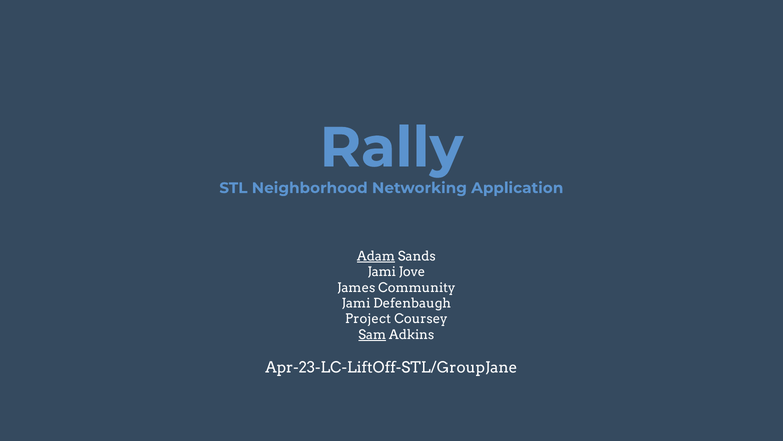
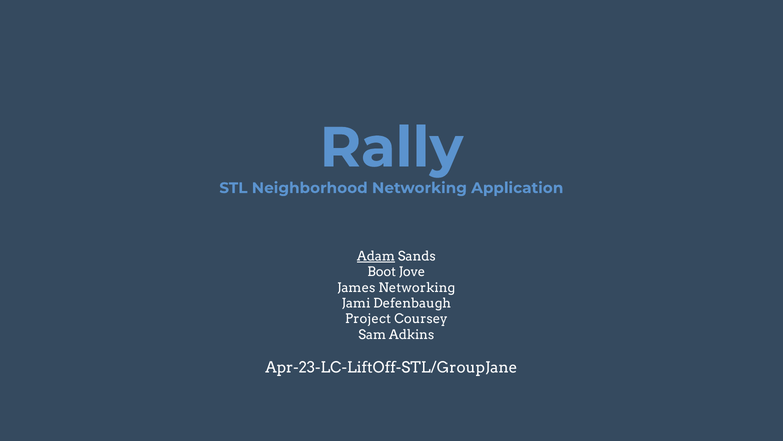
Jami: Jami -> Boot (382, 272)
James Community: Community -> Networking (417, 287)
Sam underline: present -> none (372, 334)
